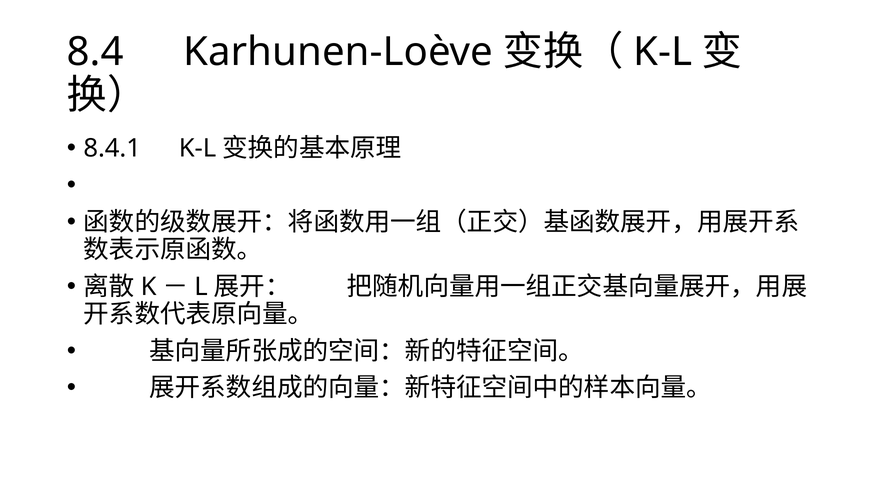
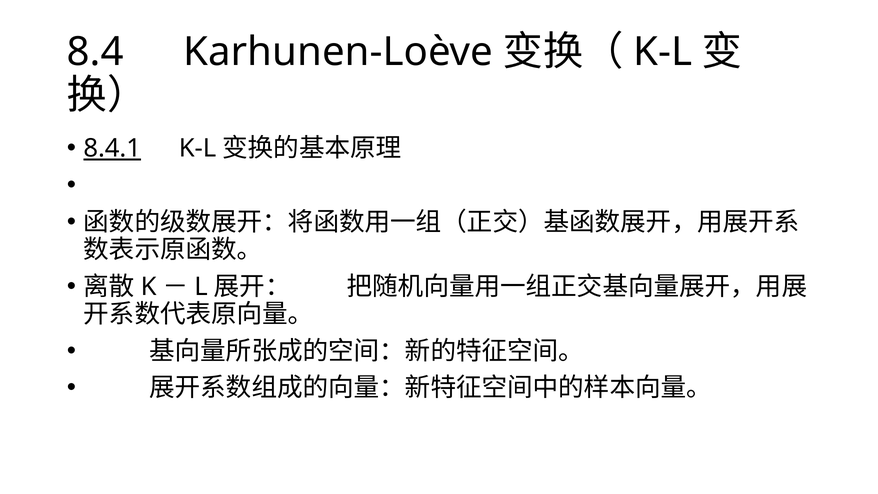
8.4.1 underline: none -> present (112, 148)
